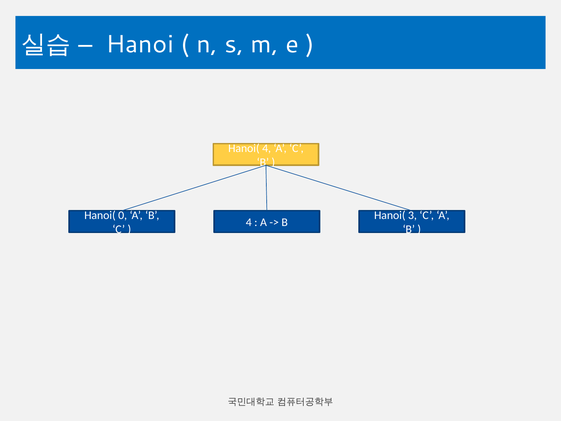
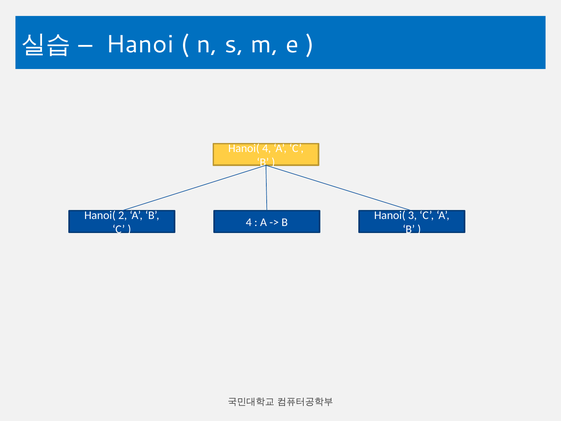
0: 0 -> 2 (123, 215)
